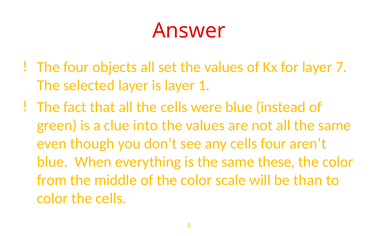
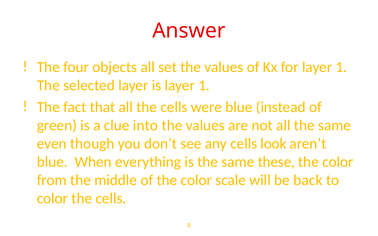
for layer 7: 7 -> 1 (341, 67)
cells four: four -> look (273, 144)
than: than -> back (308, 180)
